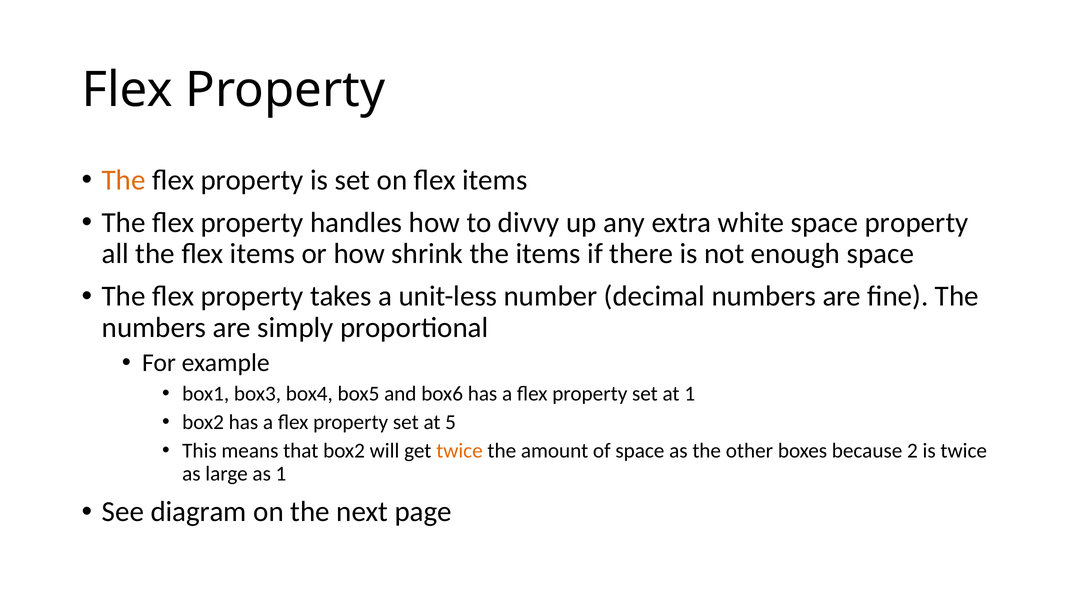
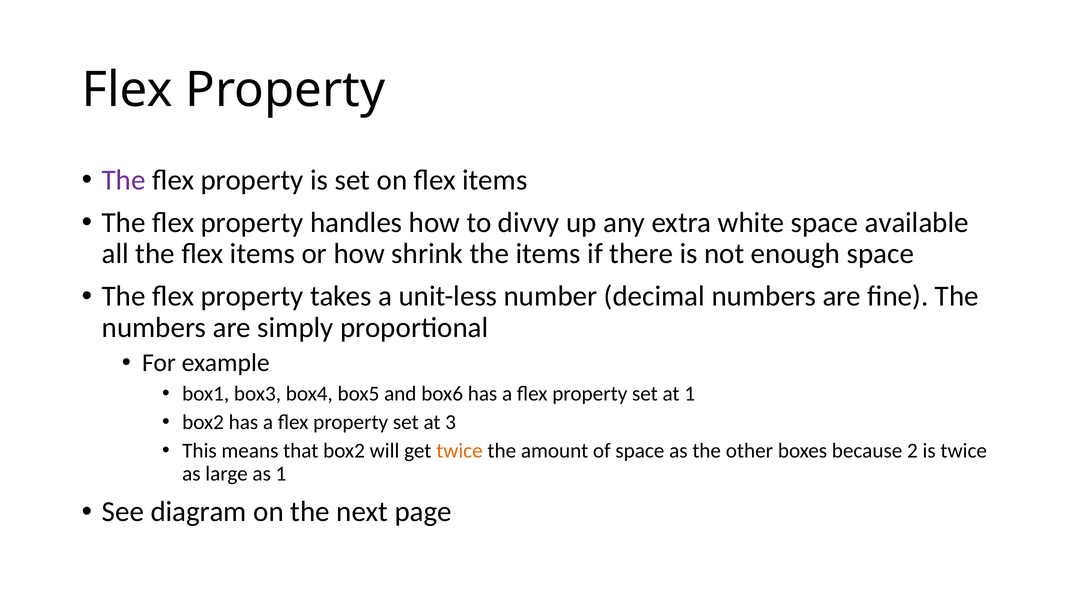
The colour: orange -> purple (124, 180)
space property: property -> available (917, 223)
5: 5 -> 3 (451, 422)
